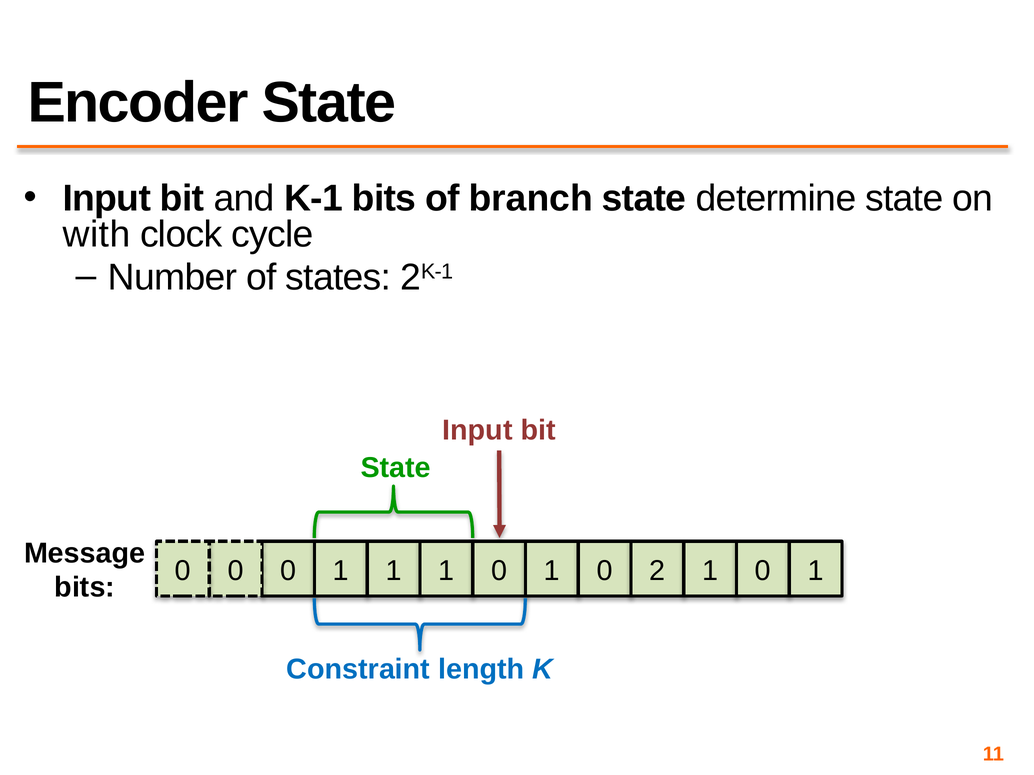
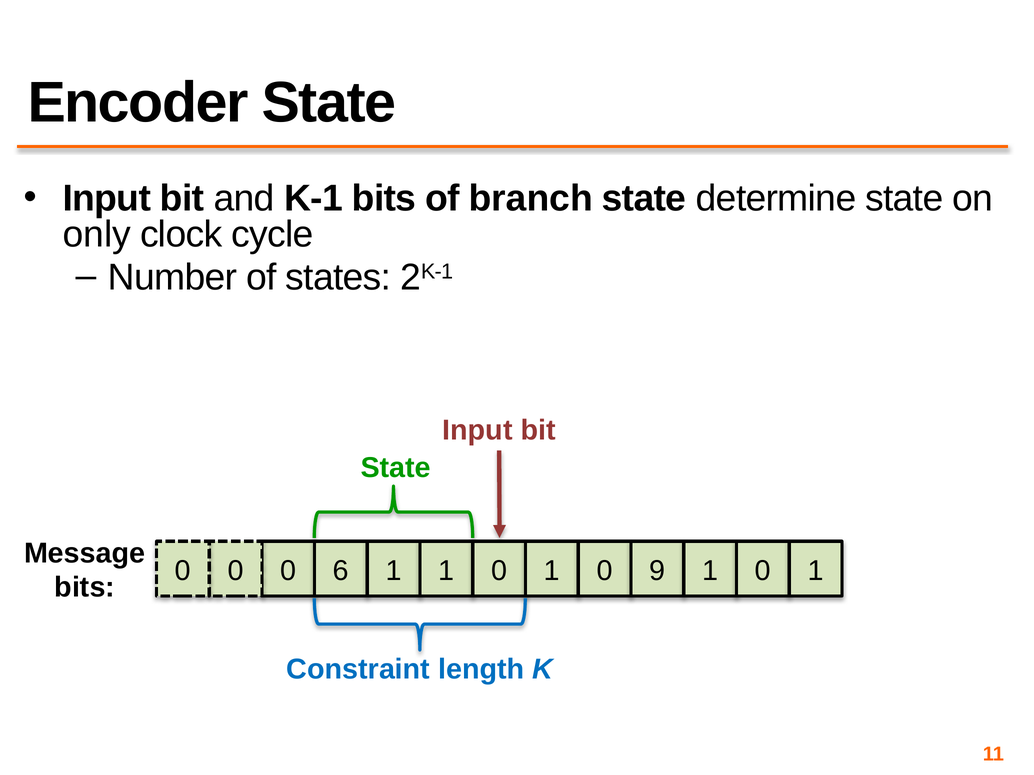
with: with -> only (97, 234)
1: 1 -> 6 (341, 571)
2: 2 -> 9 (657, 571)
